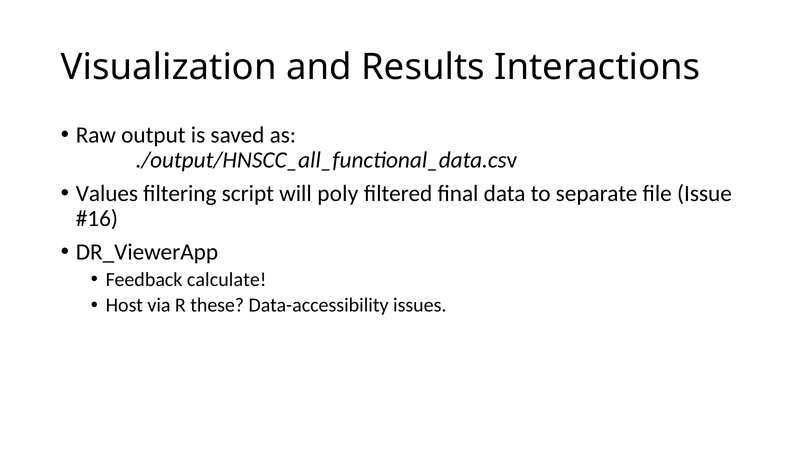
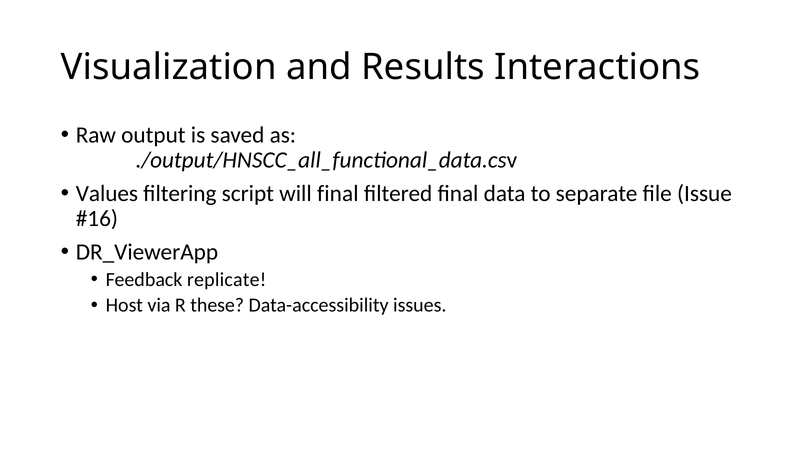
will poly: poly -> final (338, 194)
calculate: calculate -> replicate (227, 280)
